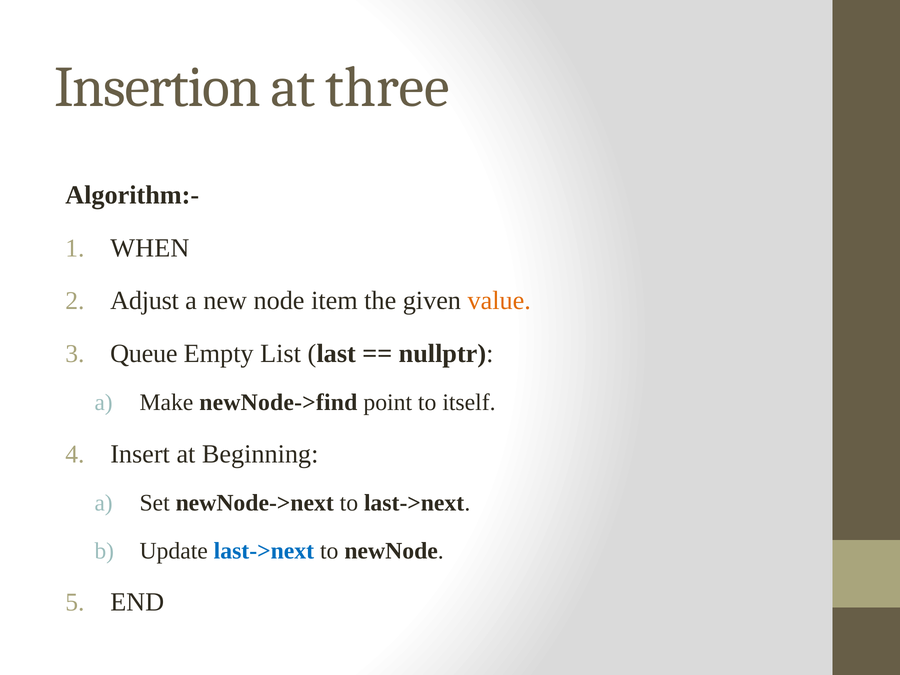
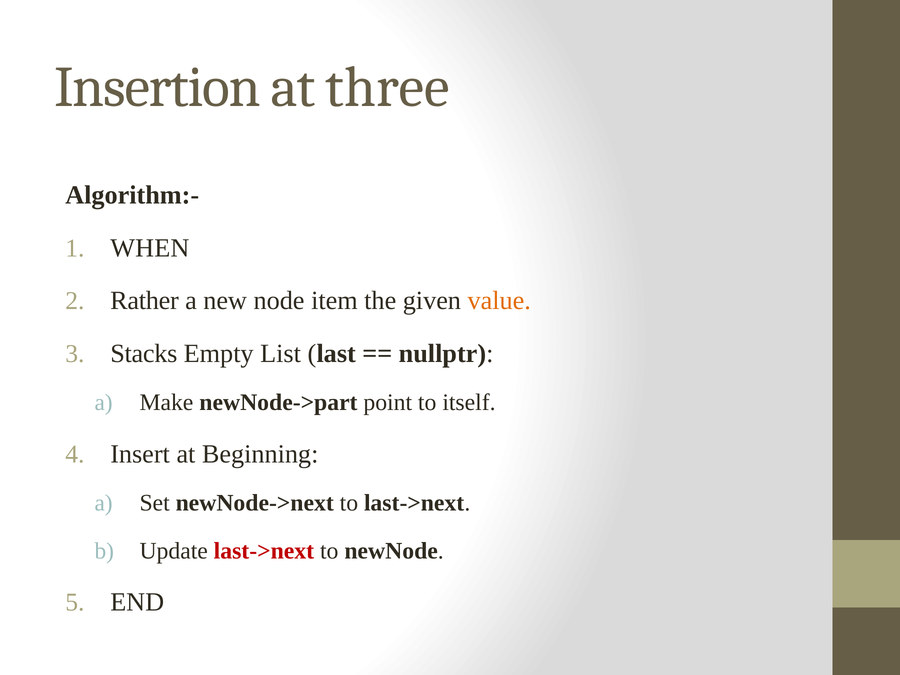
Adjust: Adjust -> Rather (145, 301)
Queue: Queue -> Stacks (144, 353)
newNode->find: newNode->find -> newNode->part (278, 403)
last->next colour: blue -> red (264, 551)
